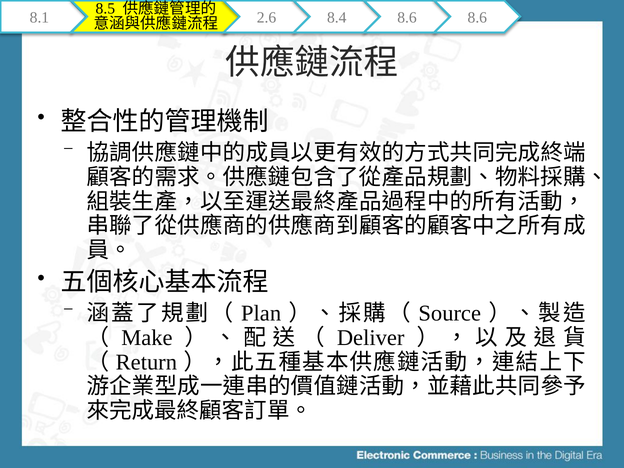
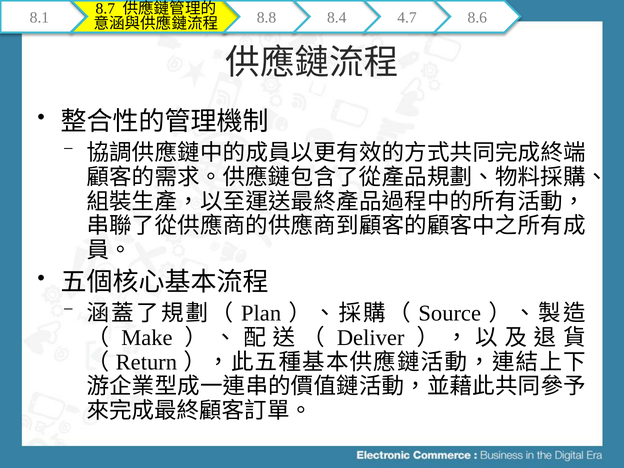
8.5: 8.5 -> 8.7 (105, 8)
2.6: 2.6 -> 8.8 (267, 18)
8.4 8.6: 8.6 -> 4.7 (407, 18)
